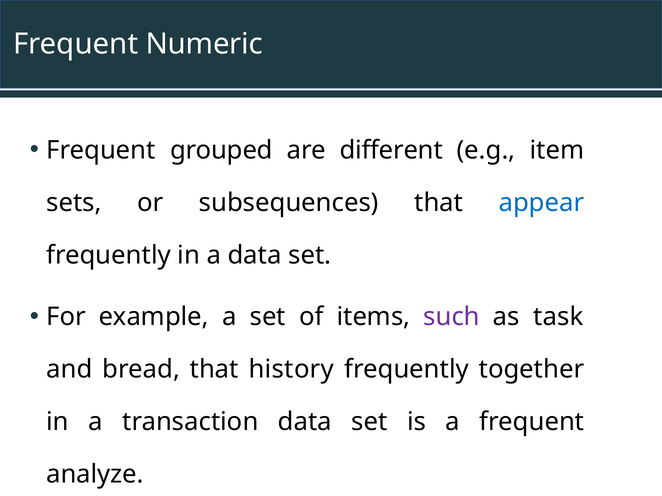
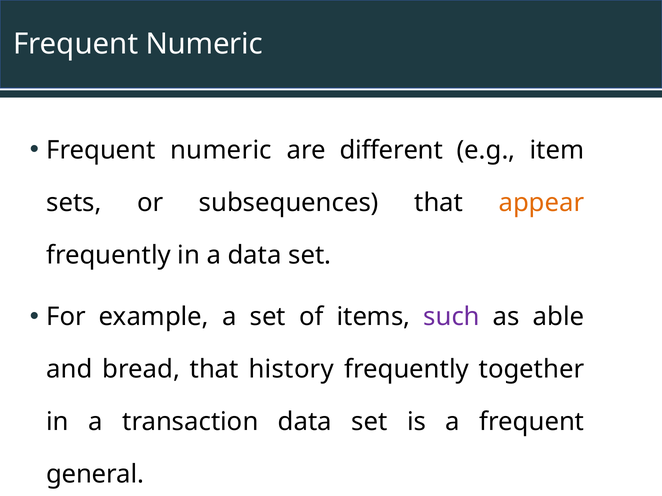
grouped: grouped -> numeric (221, 150)
appear colour: blue -> orange (541, 203)
task: task -> able (559, 317)
analyze: analyze -> general (95, 475)
